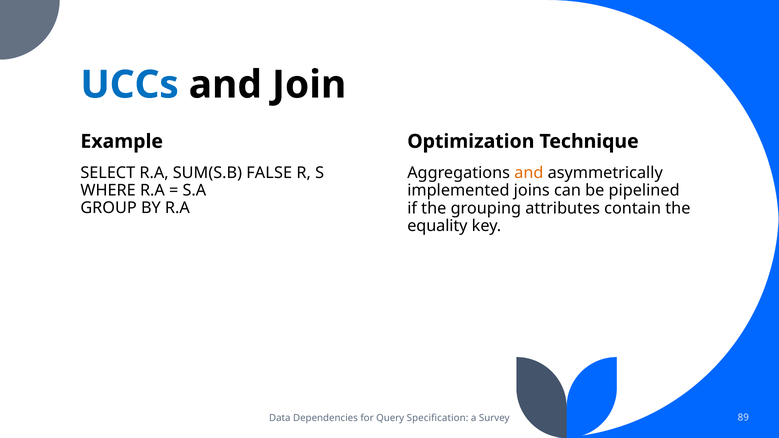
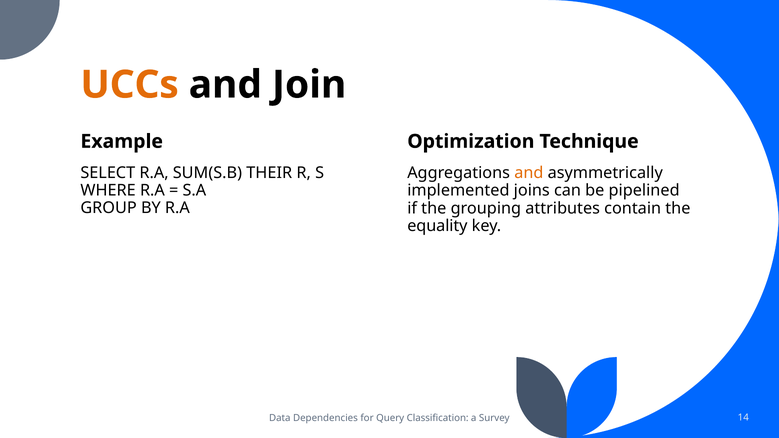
UCCs colour: blue -> orange (130, 85)
FALSE: FALSE -> THEIR (269, 173)
Specification: Specification -> Classification (438, 418)
89: 89 -> 14 (743, 418)
